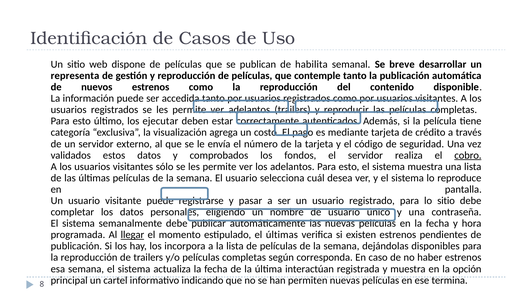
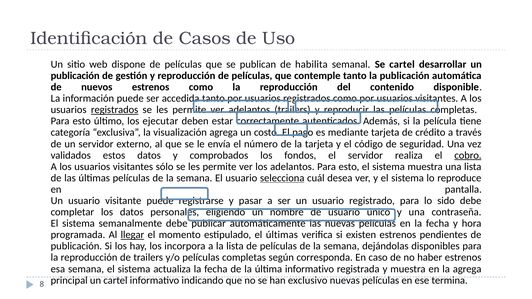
Se breve: breve -> cartel (402, 64)
representa: representa -> publicación (75, 76)
registrados underline: none -> present (115, 110)
selecciona underline: none -> present (282, 178)
lo sitio: sitio -> sido (446, 201)
última interactúan: interactúan -> informativo (310, 269)
la opción: opción -> agrega (467, 269)
permiten: permiten -> exclusivo (308, 280)
